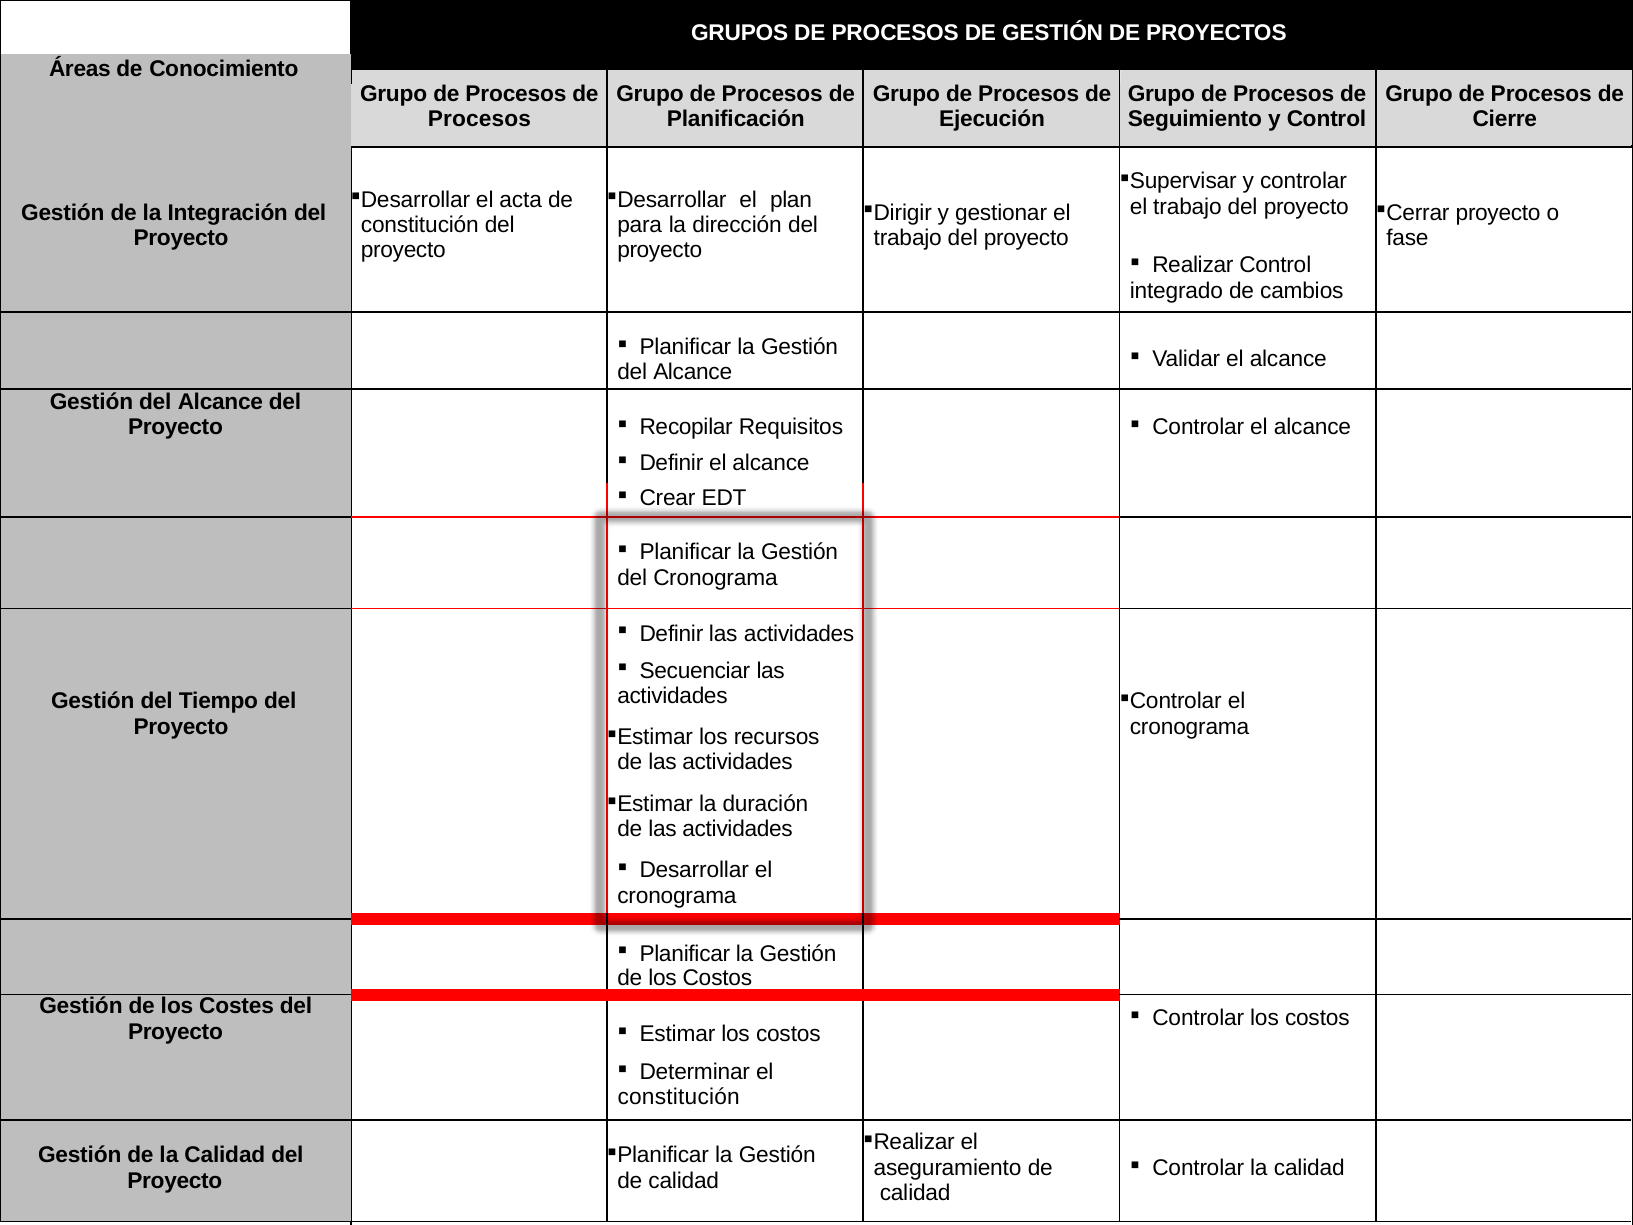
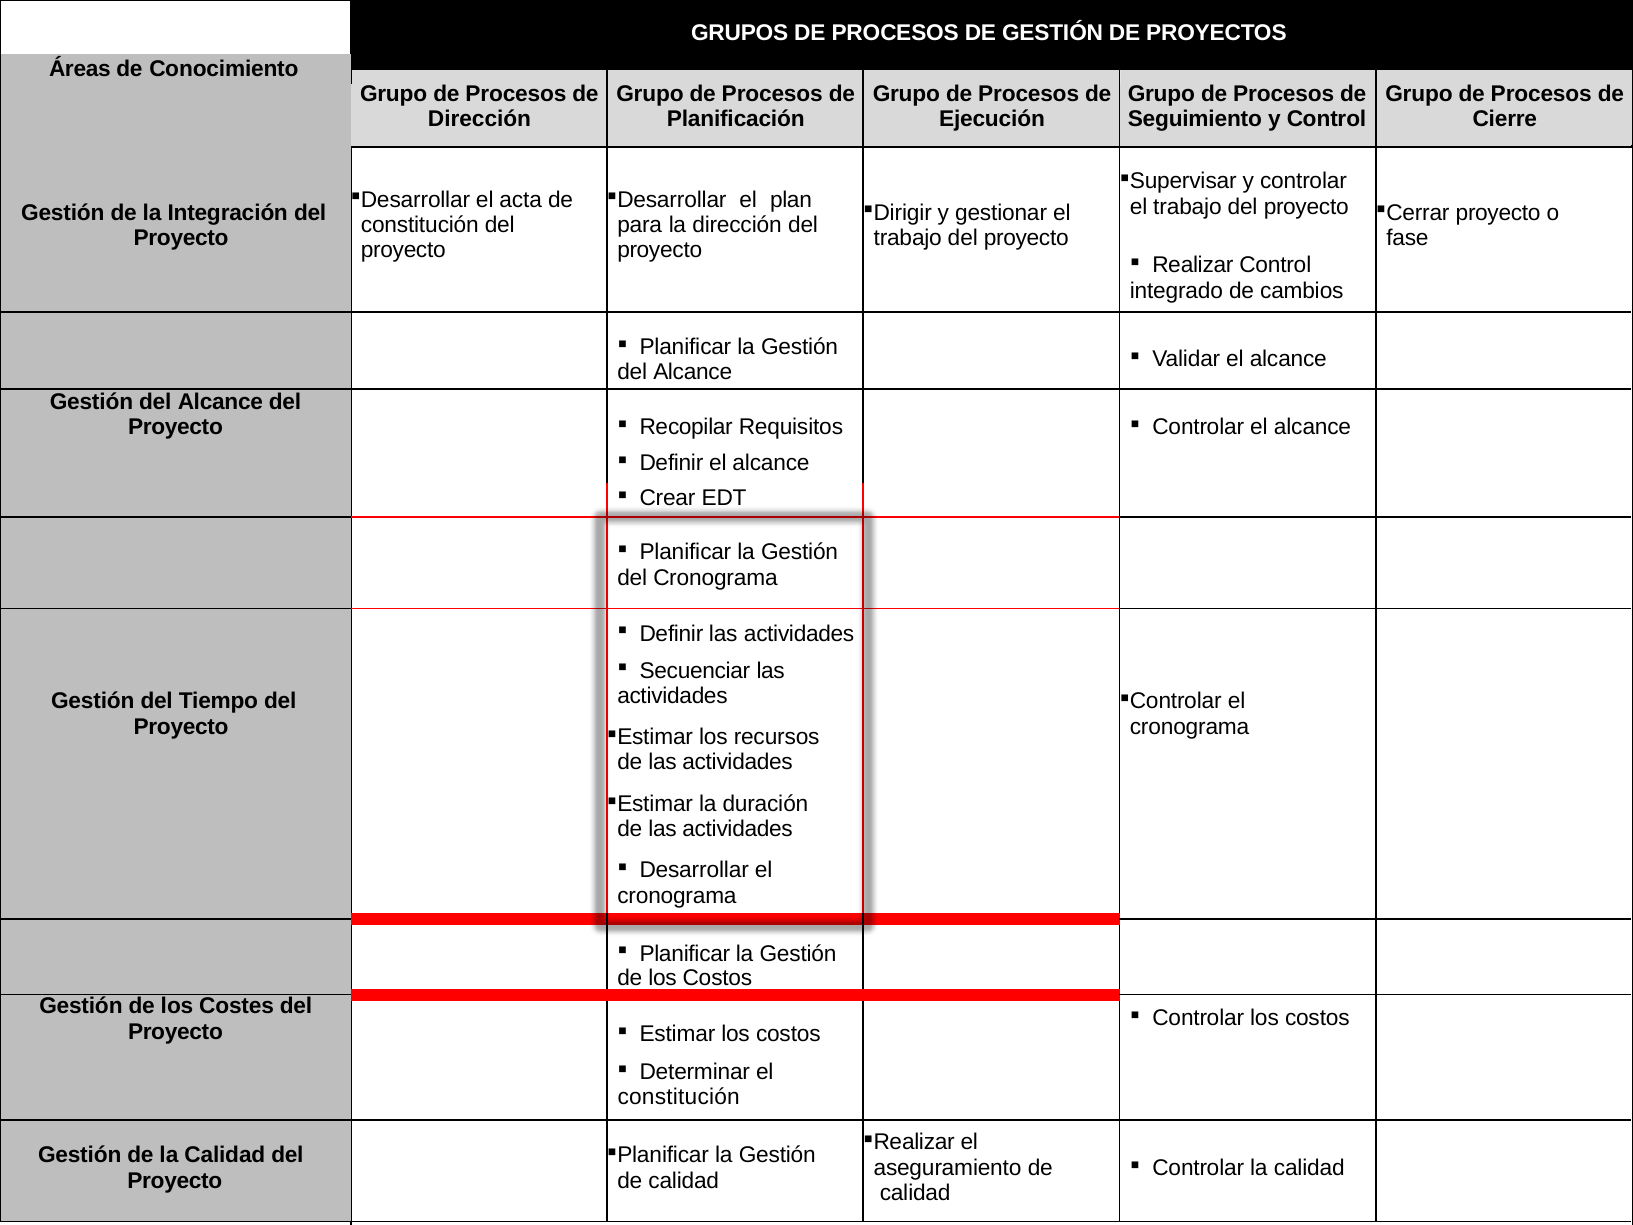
Procesos: Procesos -> Dirección (480, 119)
